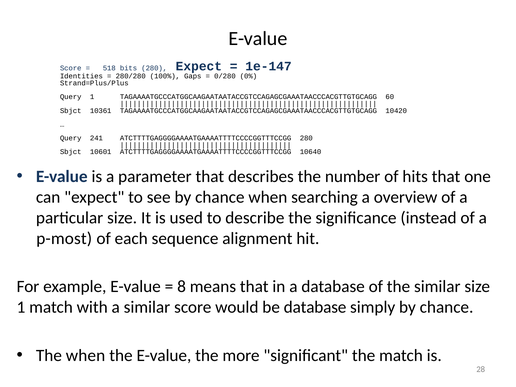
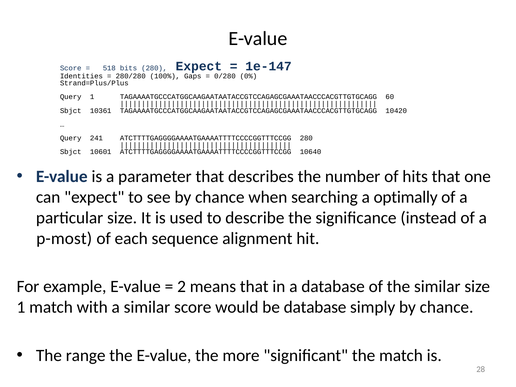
overview: overview -> optimally (406, 197)
8: 8 -> 2 (182, 287)
The when: when -> range (86, 355)
